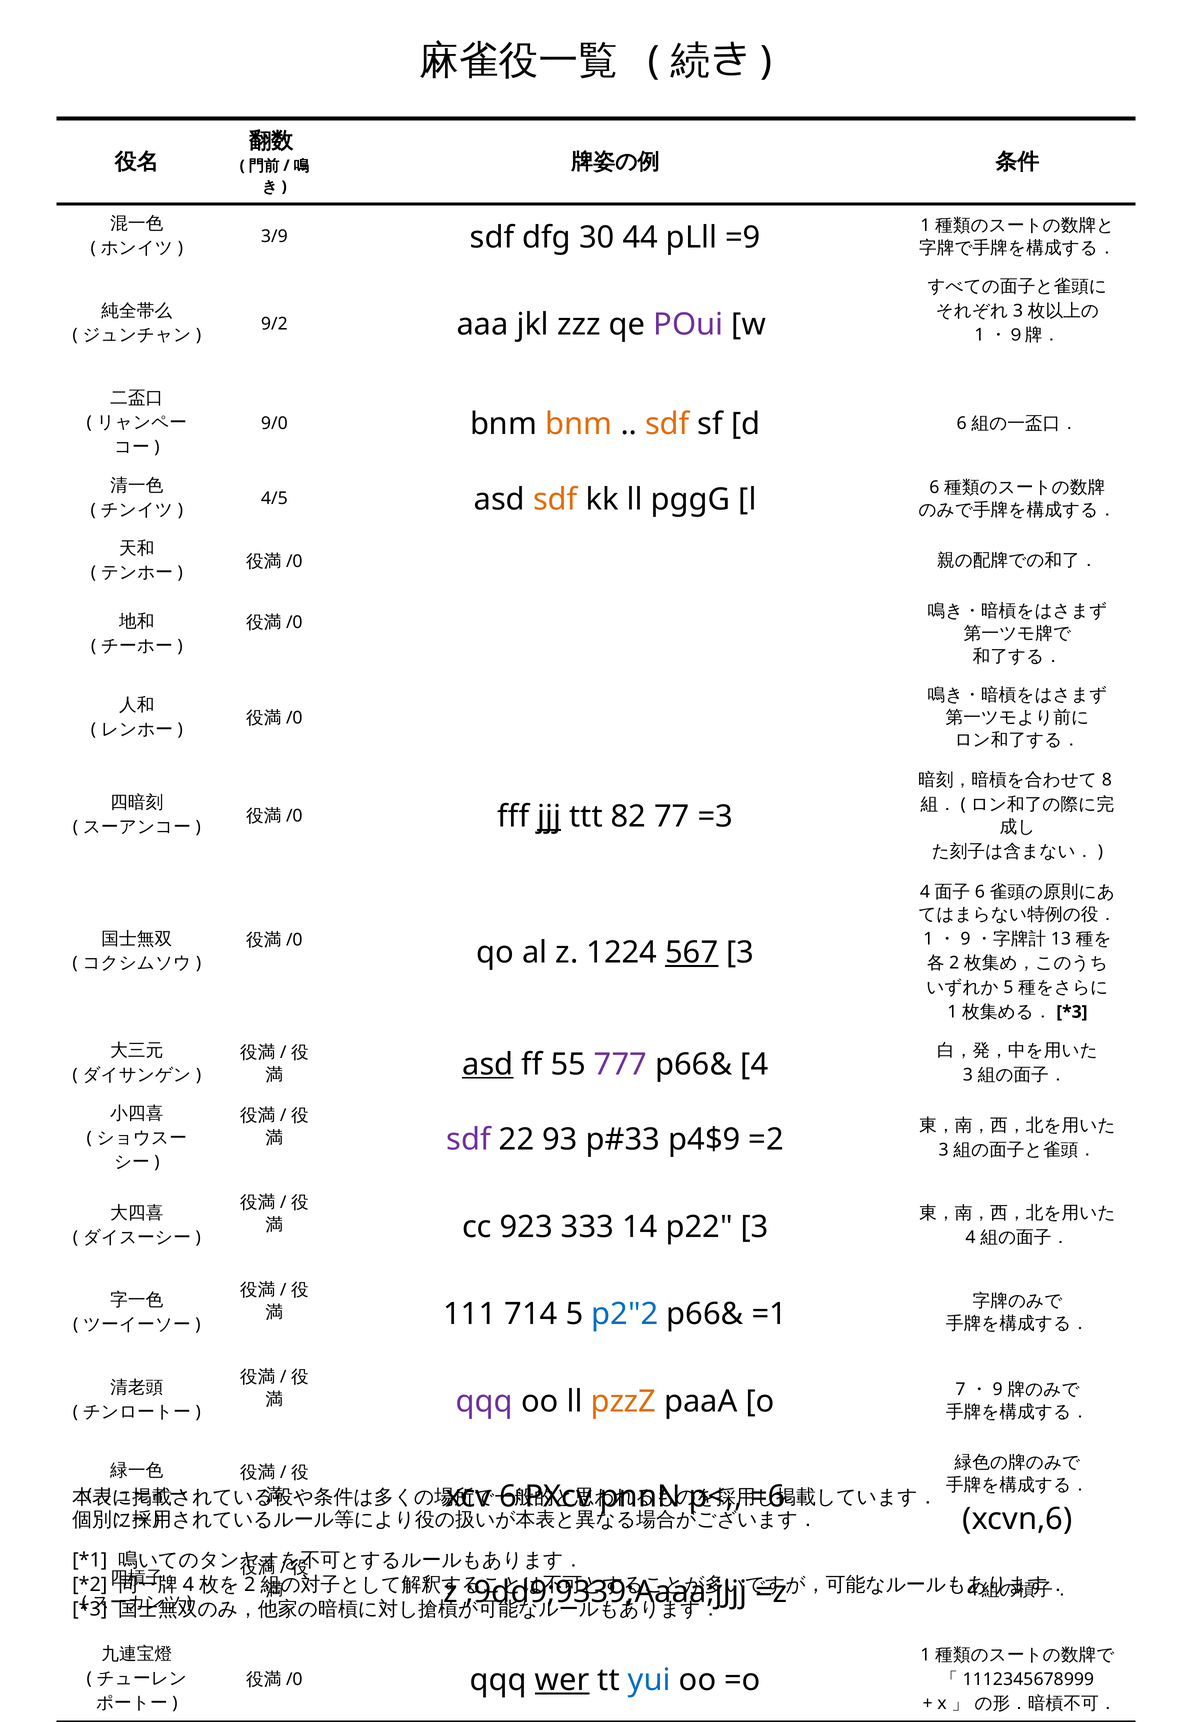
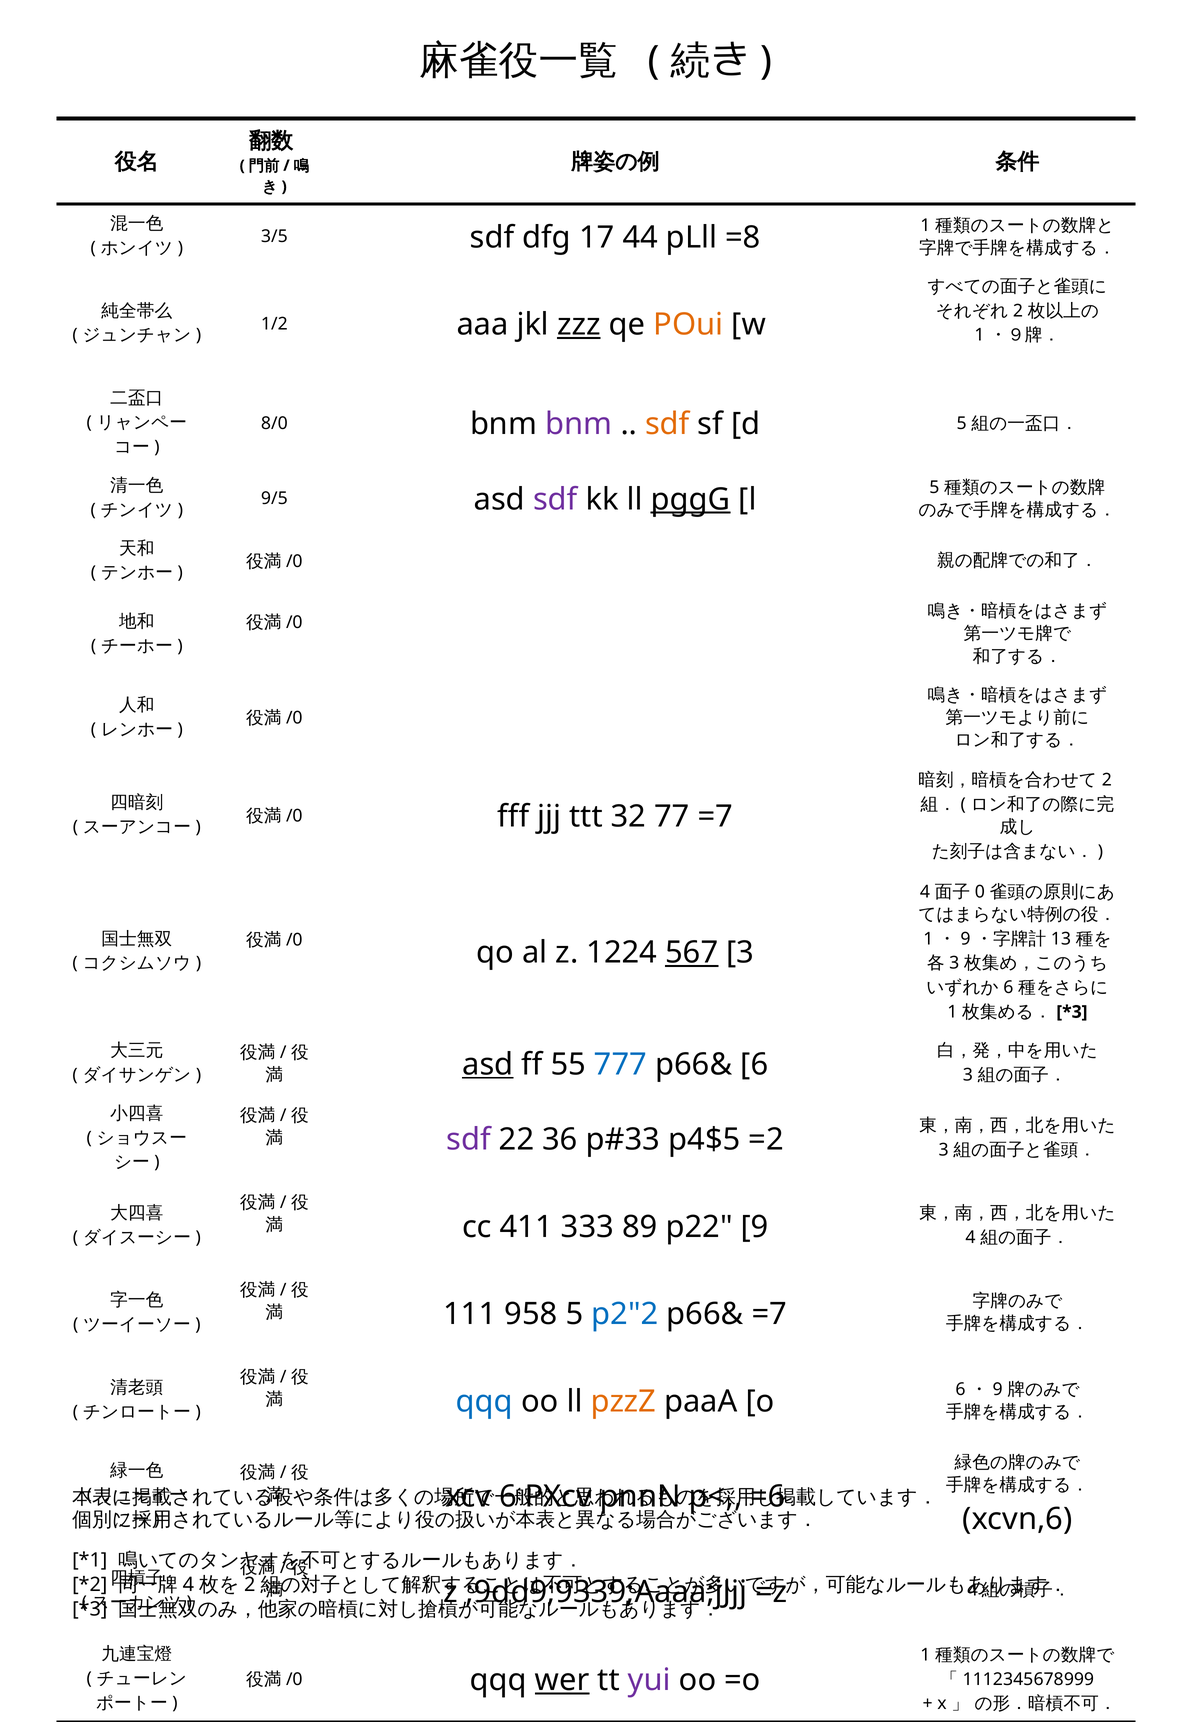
3/9: 3/9 -> 3/5 (274, 237)
30: 30 -> 17 (597, 237)
=9: =9 -> =8 (743, 237)
3: 3 -> 2 (1018, 311)
9/2: 9/2 -> 1/2 (274, 324)
zzz underline: none -> present (579, 325)
POui colour: purple -> orange (688, 325)
9/0: 9/0 -> 8/0 (274, 423)
bnm colour: orange -> purple (579, 424)
d 6: 6 -> 5 (962, 423)
4/5: 4/5 -> 9/5 (274, 498)
sdf colour: orange -> purple (555, 499)
pggG underline: none -> present (690, 499)
l 6: 6 -> 5 (934, 487)
8: 8 -> 2 (1107, 780)
jjj underline: present -> none (549, 817)
82: 82 -> 32 (628, 817)
77 =3: =3 -> =7 (715, 817)
6: 6 -> 0 (980, 892)
2: 2 -> 3 (954, 963)
5: 5 -> 6 (1008, 987)
777 colour: purple -> blue (621, 1064)
p66& 4: 4 -> 6 (754, 1064)
93: 93 -> 36 (560, 1139)
p4$9: p4$9 -> p4$5 (704, 1139)
923: 923 -> 411 (526, 1227)
14: 14 -> 89 (640, 1227)
p22 3: 3 -> 9 (755, 1227)
714: 714 -> 958 (531, 1314)
p66& =1: =1 -> =7 (769, 1314)
qqq colour: purple -> blue (484, 1401)
o 7: 7 -> 6 (960, 1389)
yui colour: blue -> purple (649, 1680)
